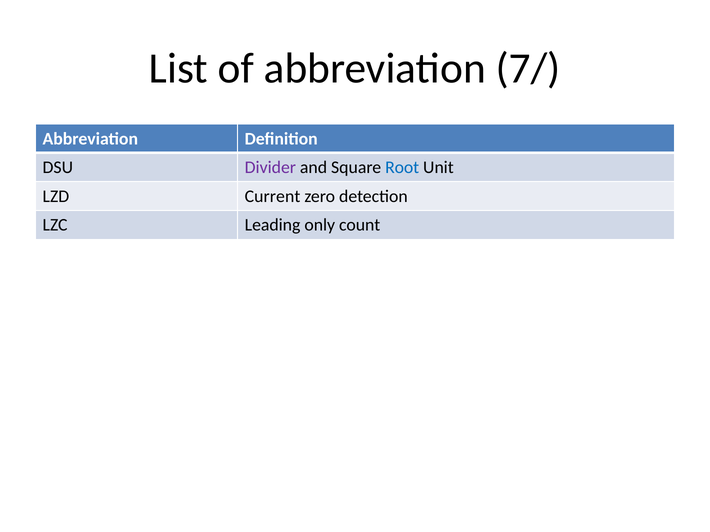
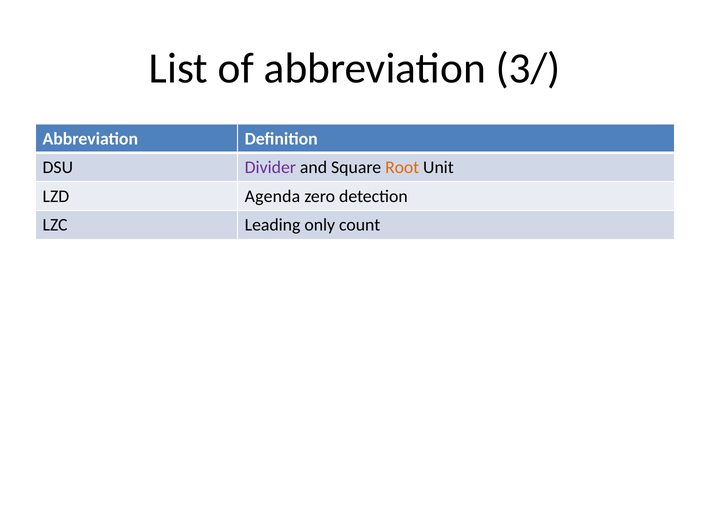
7/: 7/ -> 3/ (528, 69)
Root colour: blue -> orange (402, 168)
Current: Current -> Agenda (272, 196)
